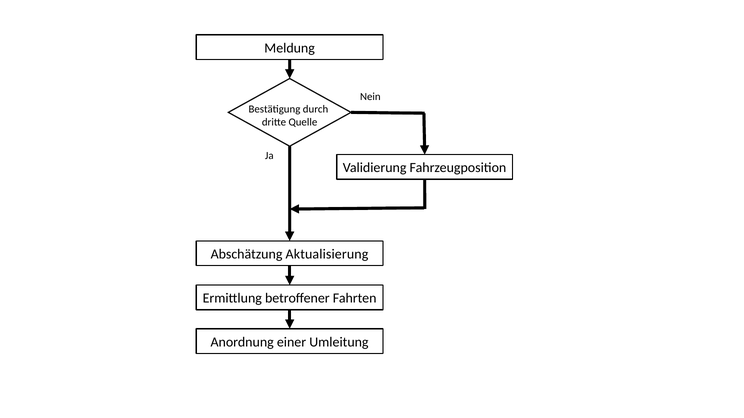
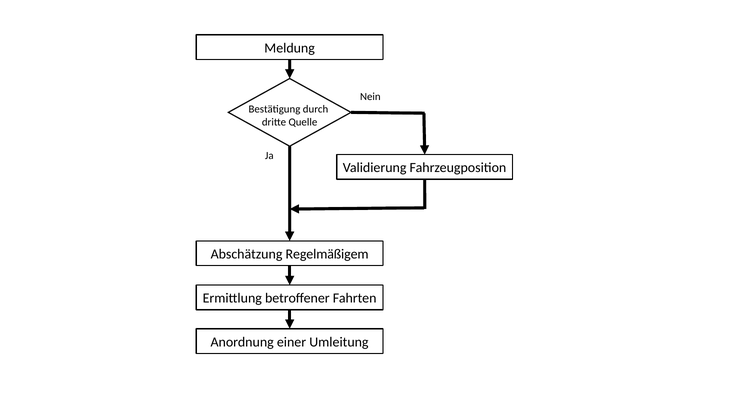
Aktualisierung: Aktualisierung -> Regelmäßigem (327, 254)
